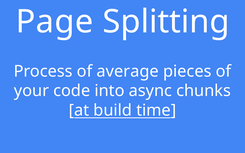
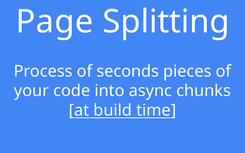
average: average -> seconds (128, 71)
